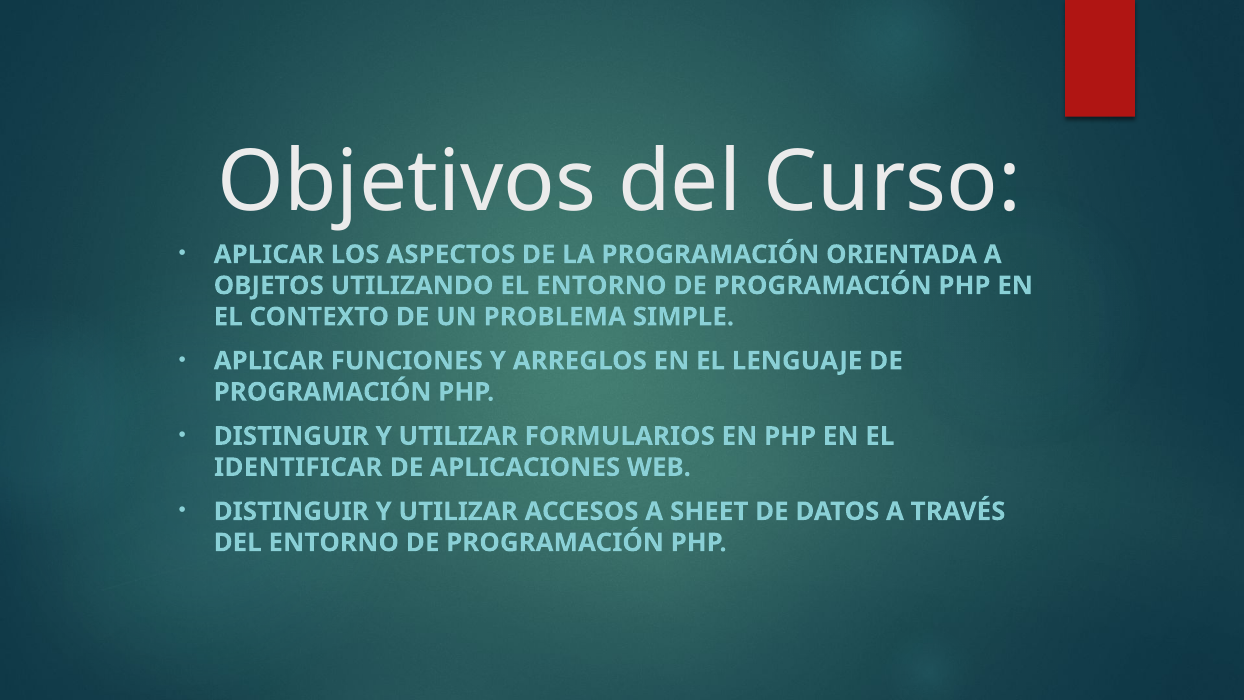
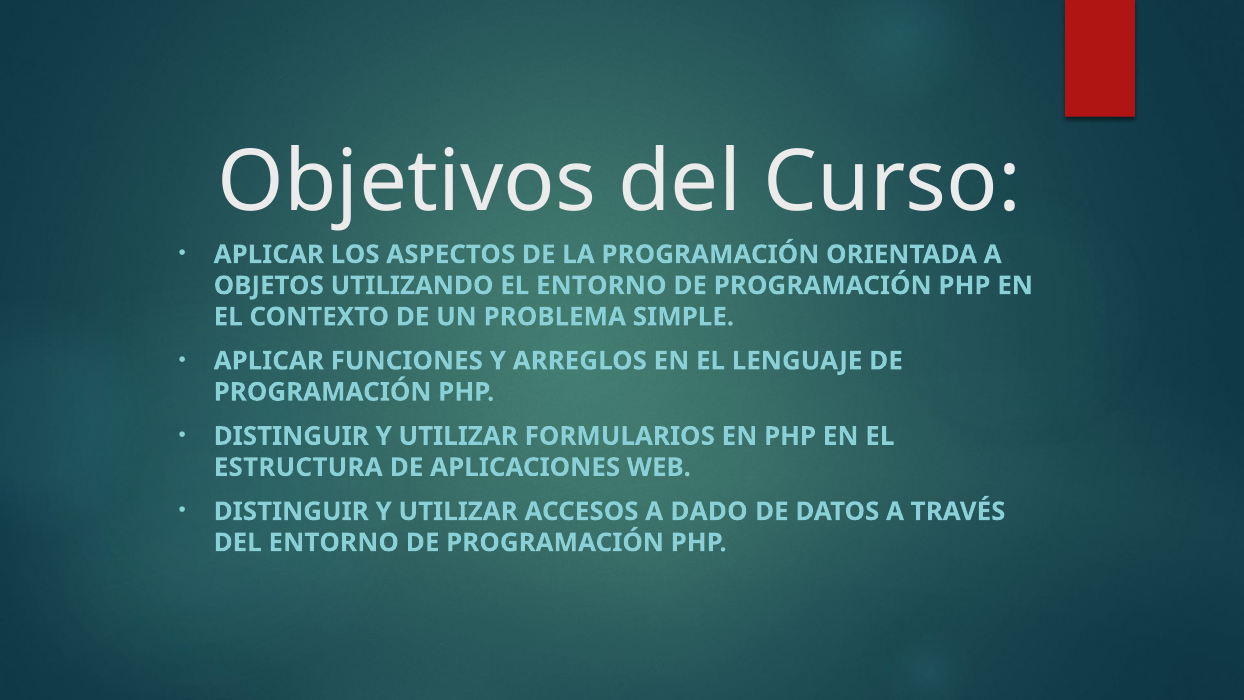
IDENTIFICAR: IDENTIFICAR -> ESTRUCTURA (298, 467)
SHEET: SHEET -> DADO (709, 511)
